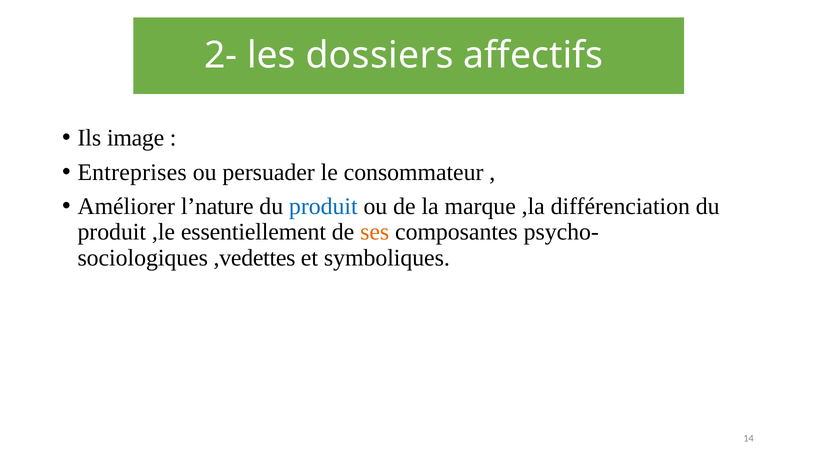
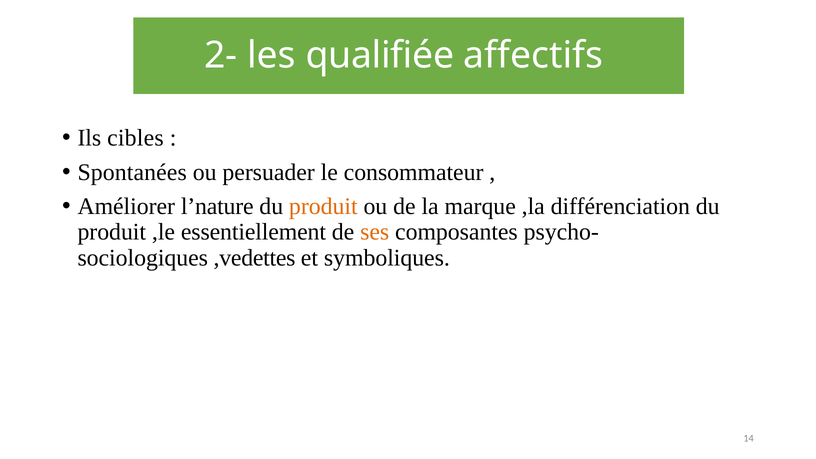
dossiers: dossiers -> qualifiée (380, 55)
image: image -> cibles (135, 138)
Entreprises: Entreprises -> Spontanées (132, 172)
produit colour: blue -> orange (323, 206)
